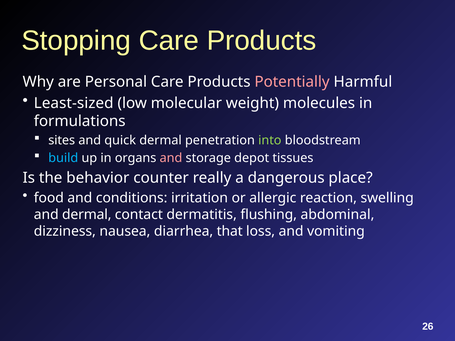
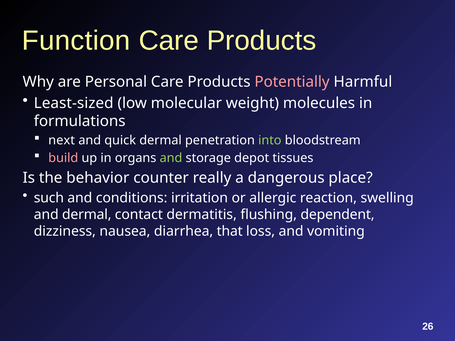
Stopping: Stopping -> Function (76, 41)
sites: sites -> next (62, 140)
build colour: light blue -> pink (63, 158)
and colour: pink -> light green (171, 158)
food: food -> such (49, 198)
abdominal: abdominal -> dependent (338, 215)
